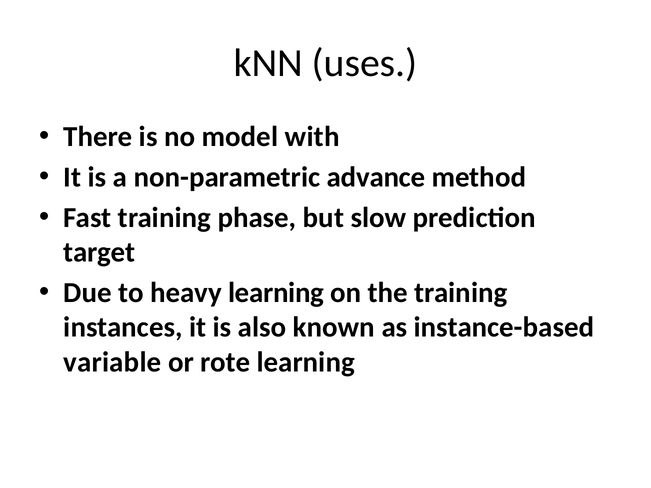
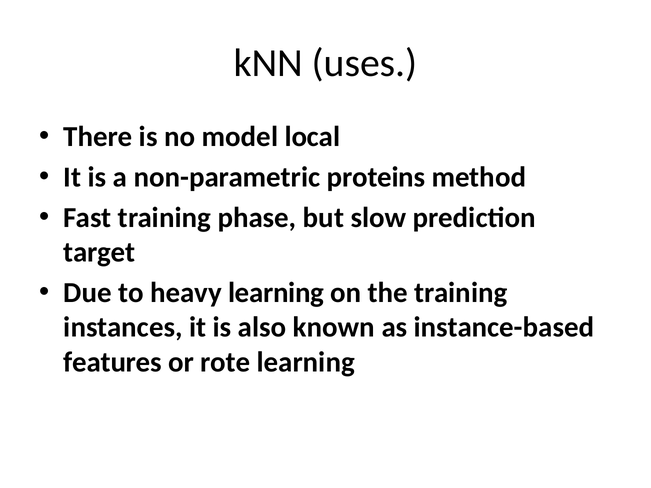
with: with -> local (312, 137)
advance: advance -> proteins (376, 177)
variable: variable -> features (113, 362)
